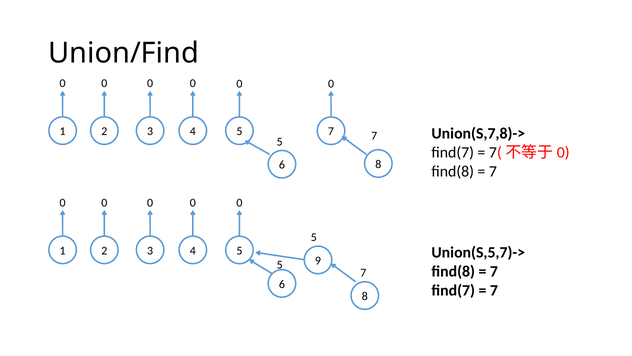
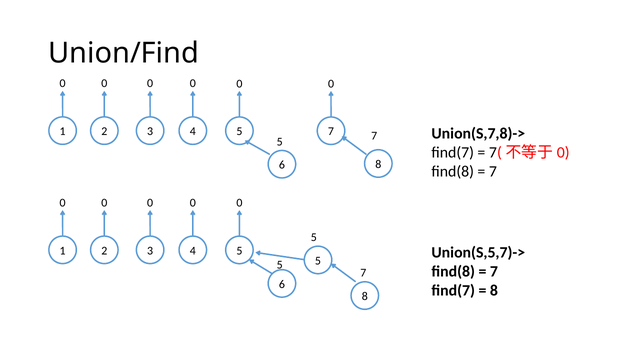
9: 9 -> 5 (318, 260)
7: 7 -> 8 (494, 290)
